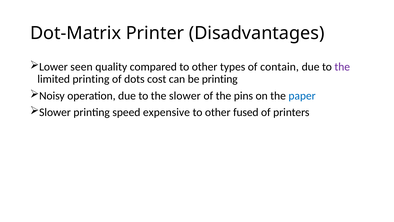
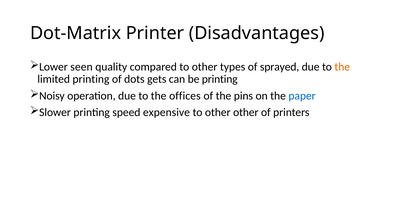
contain: contain -> sprayed (280, 67)
the colour: purple -> orange (342, 67)
cost: cost -> gets (157, 79)
the slower: slower -> offices (185, 96)
other fused: fused -> other (246, 112)
